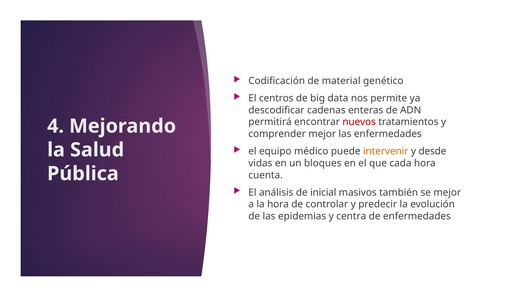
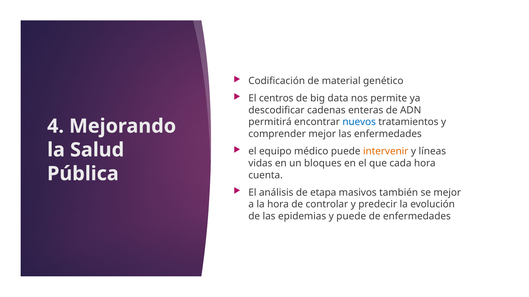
nuevos colour: red -> blue (359, 122)
desde: desde -> líneas (432, 152)
inicial: inicial -> etapa (323, 193)
y centra: centra -> puede (351, 217)
